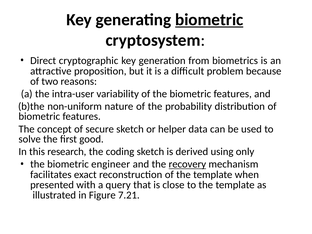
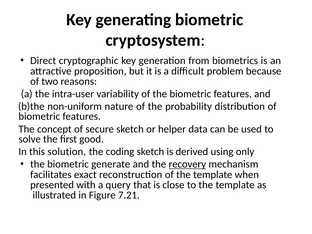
biometric underline: present -> none (209, 20)
research: research -> solution (67, 152)
engineer: engineer -> generate (111, 164)
